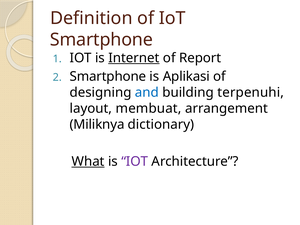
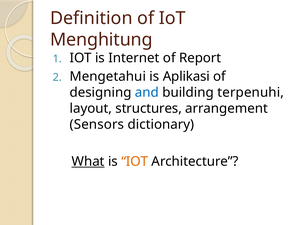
Smartphone: Smartphone -> Menghitung (101, 40)
Internet underline: present -> none (134, 58)
Smartphone: Smartphone -> Mengetahui (108, 76)
membuat: membuat -> structures (149, 108)
Miliknya: Miliknya -> Sensors (97, 124)
IOT colour: purple -> orange (135, 161)
